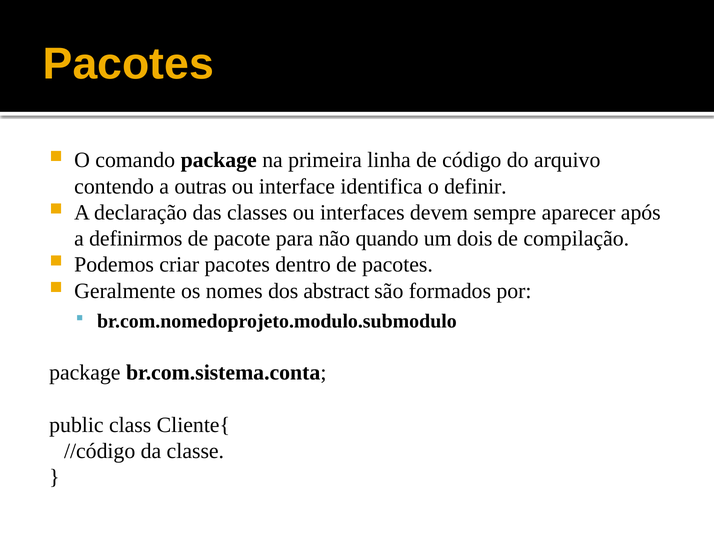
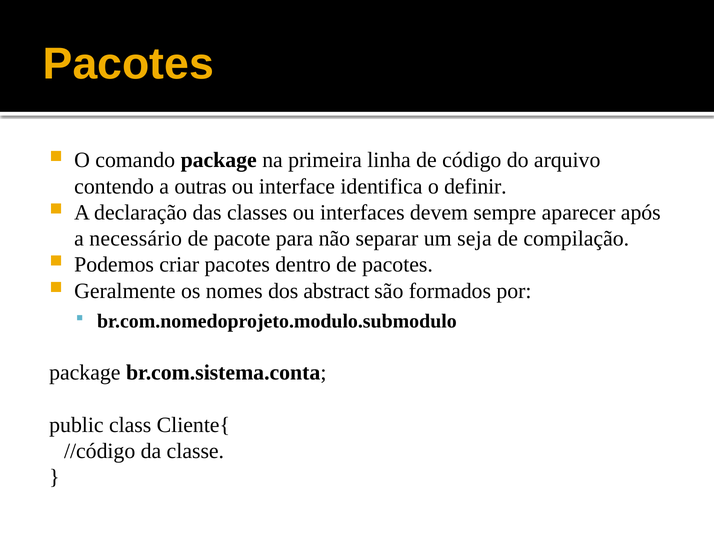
definirmos: definirmos -> necessário (136, 239)
quando: quando -> separar (387, 239)
dois: dois -> seja (474, 239)
